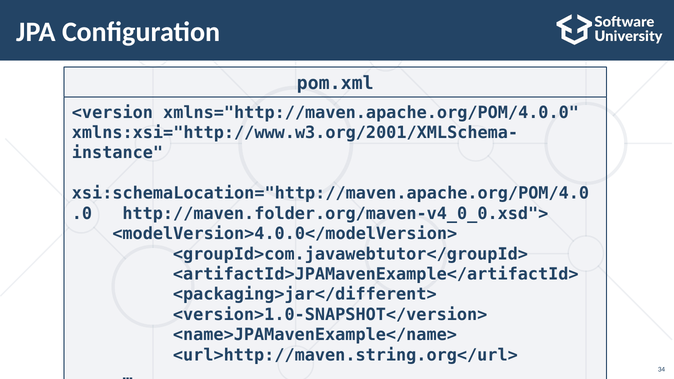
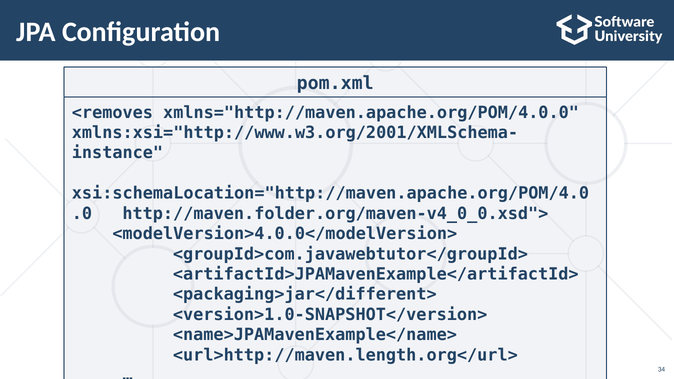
<version: <version -> <removes (112, 112)
<url>http://maven.string.org</url>: <url>http://maven.string.org</url> -> <url>http://maven.length.org</url> (345, 355)
